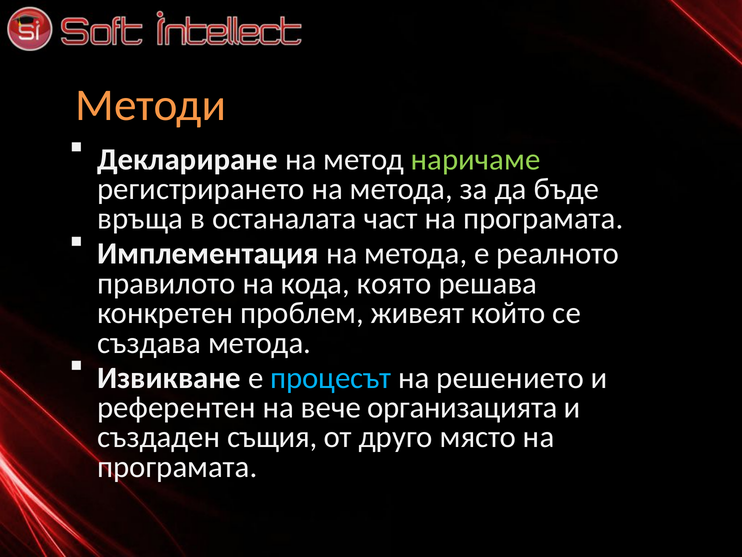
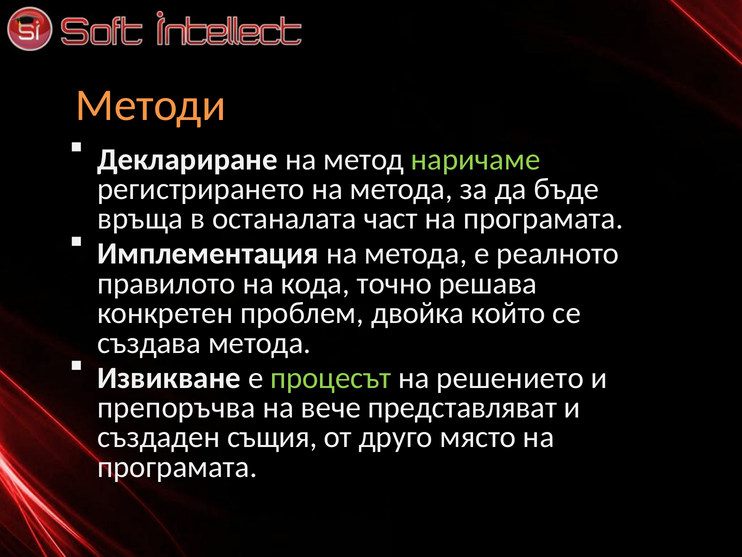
която: която -> точно (394, 283)
живеят: живеят -> двойка (418, 313)
процесът colour: light blue -> light green (331, 378)
референтен: референтен -> препоръчва (176, 407)
организацията: организацията -> представляват (462, 407)
